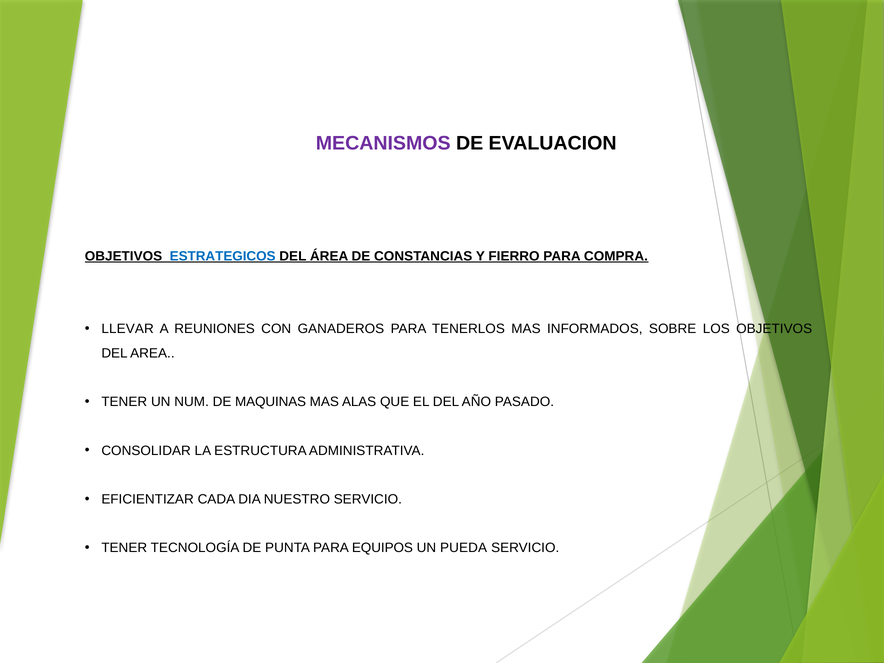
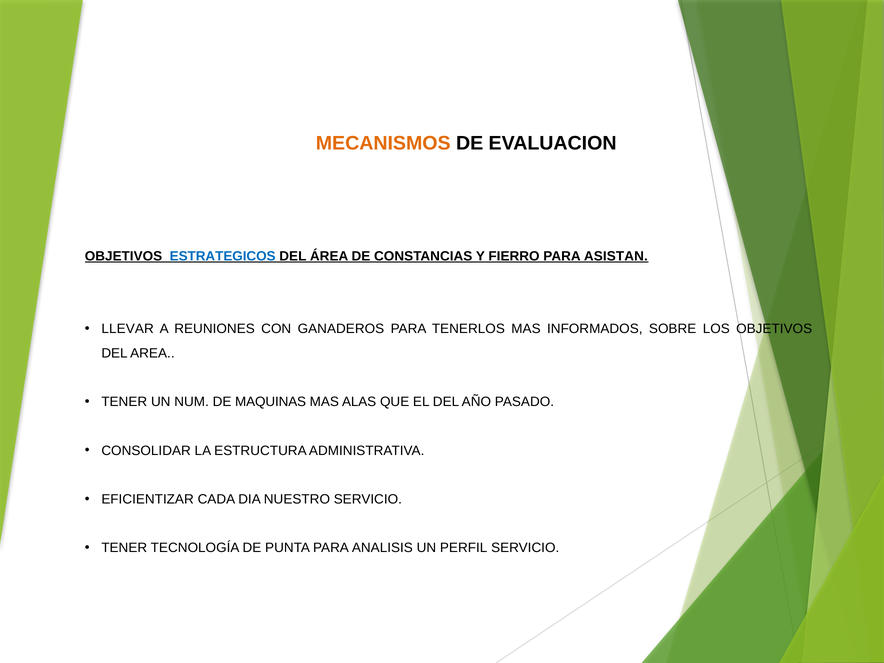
MECANISMOS colour: purple -> orange (383, 143)
COMPRA: COMPRA -> ASISTAN (616, 256)
EQUIPOS: EQUIPOS -> ANALISIS (382, 548)
PUEDA: PUEDA -> PERFIL (464, 548)
